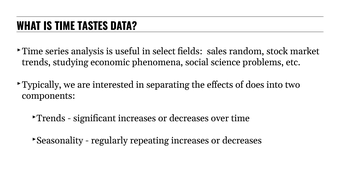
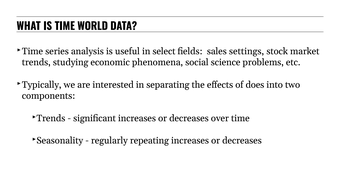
TASTES: TASTES -> WORLD (93, 26)
random: random -> settings (247, 51)
